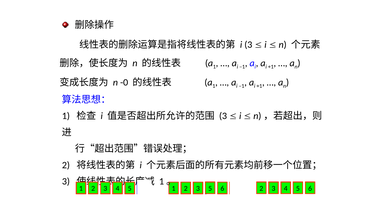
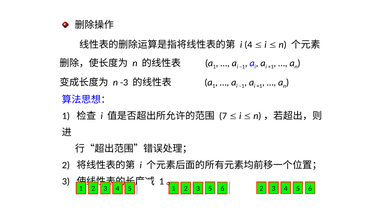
i 3: 3 -> 4 (248, 45)
-0: -0 -> -3 (124, 82)
3: 3 -> 7 (223, 116)
